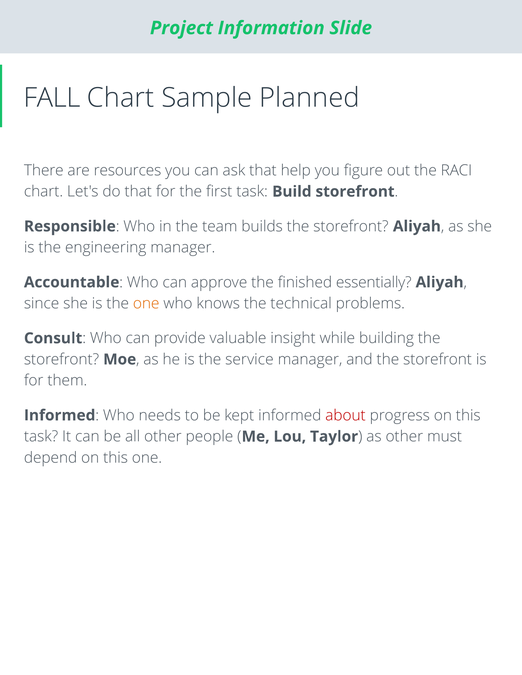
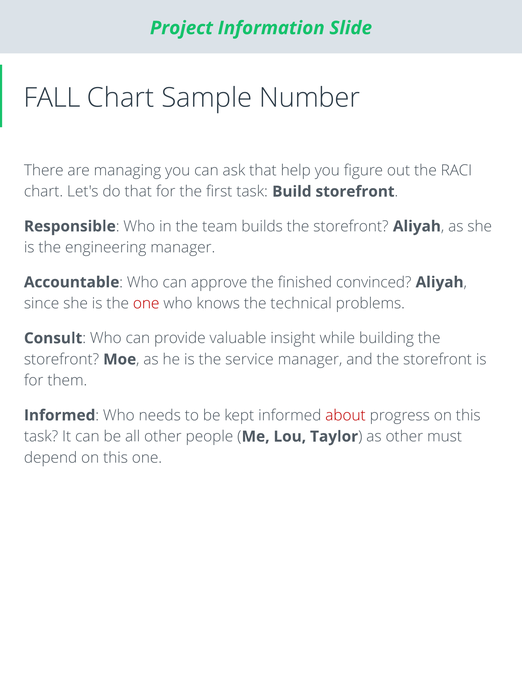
Planned: Planned -> Number (310, 98)
resources: resources -> managing (127, 171)
essentially: essentially -> convinced (374, 283)
one colour: orange -> red (146, 304)
